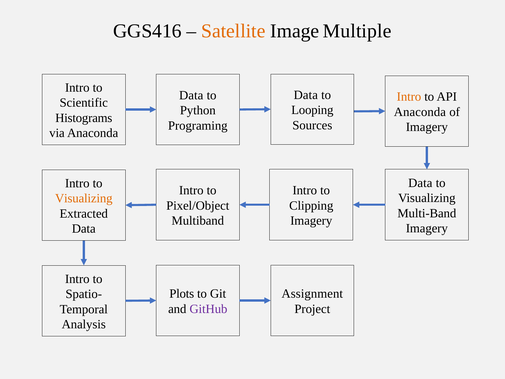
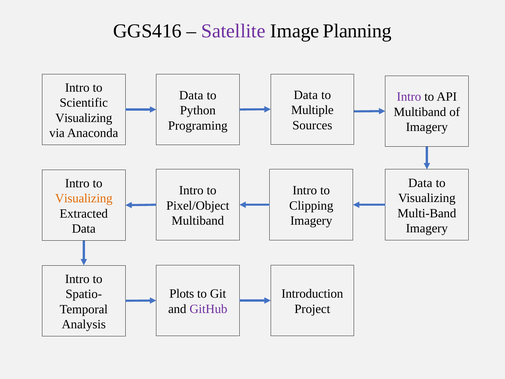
Satellite colour: orange -> purple (233, 31)
Multiple: Multiple -> Planning (357, 31)
Intro colour: orange -> purple (409, 97)
Looping: Looping -> Multiple (312, 110)
Anaconda: Anaconda -> Multiband (420, 112)
Histograms: Histograms -> Visualizing (84, 118)
Assignment: Assignment -> Introduction (312, 294)
